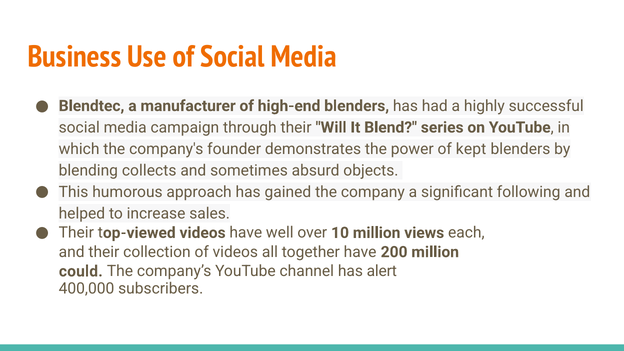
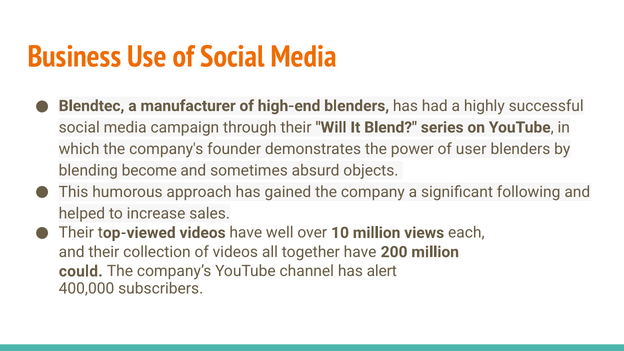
kept: kept -> user (471, 149)
collects: collects -> become (149, 170)
